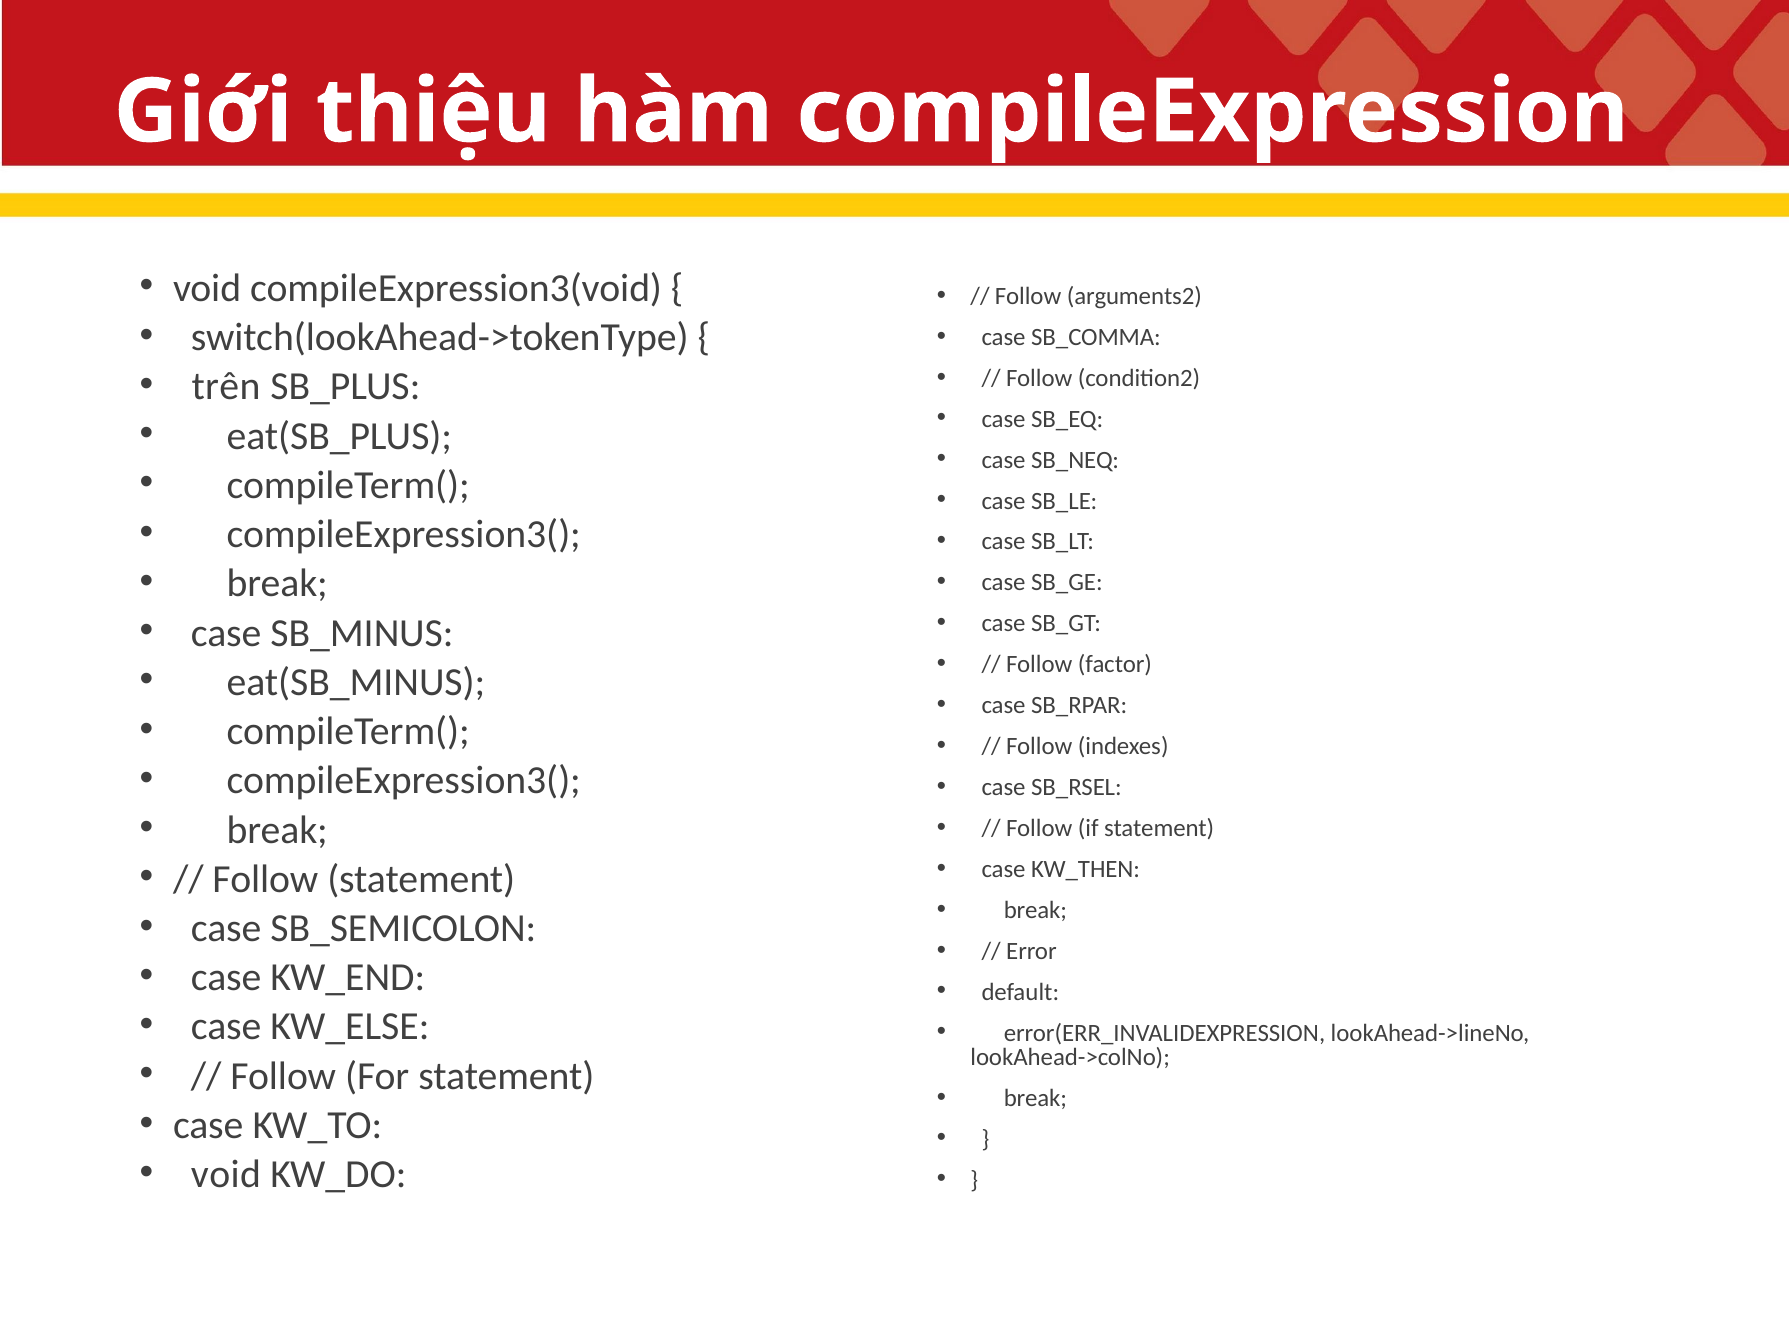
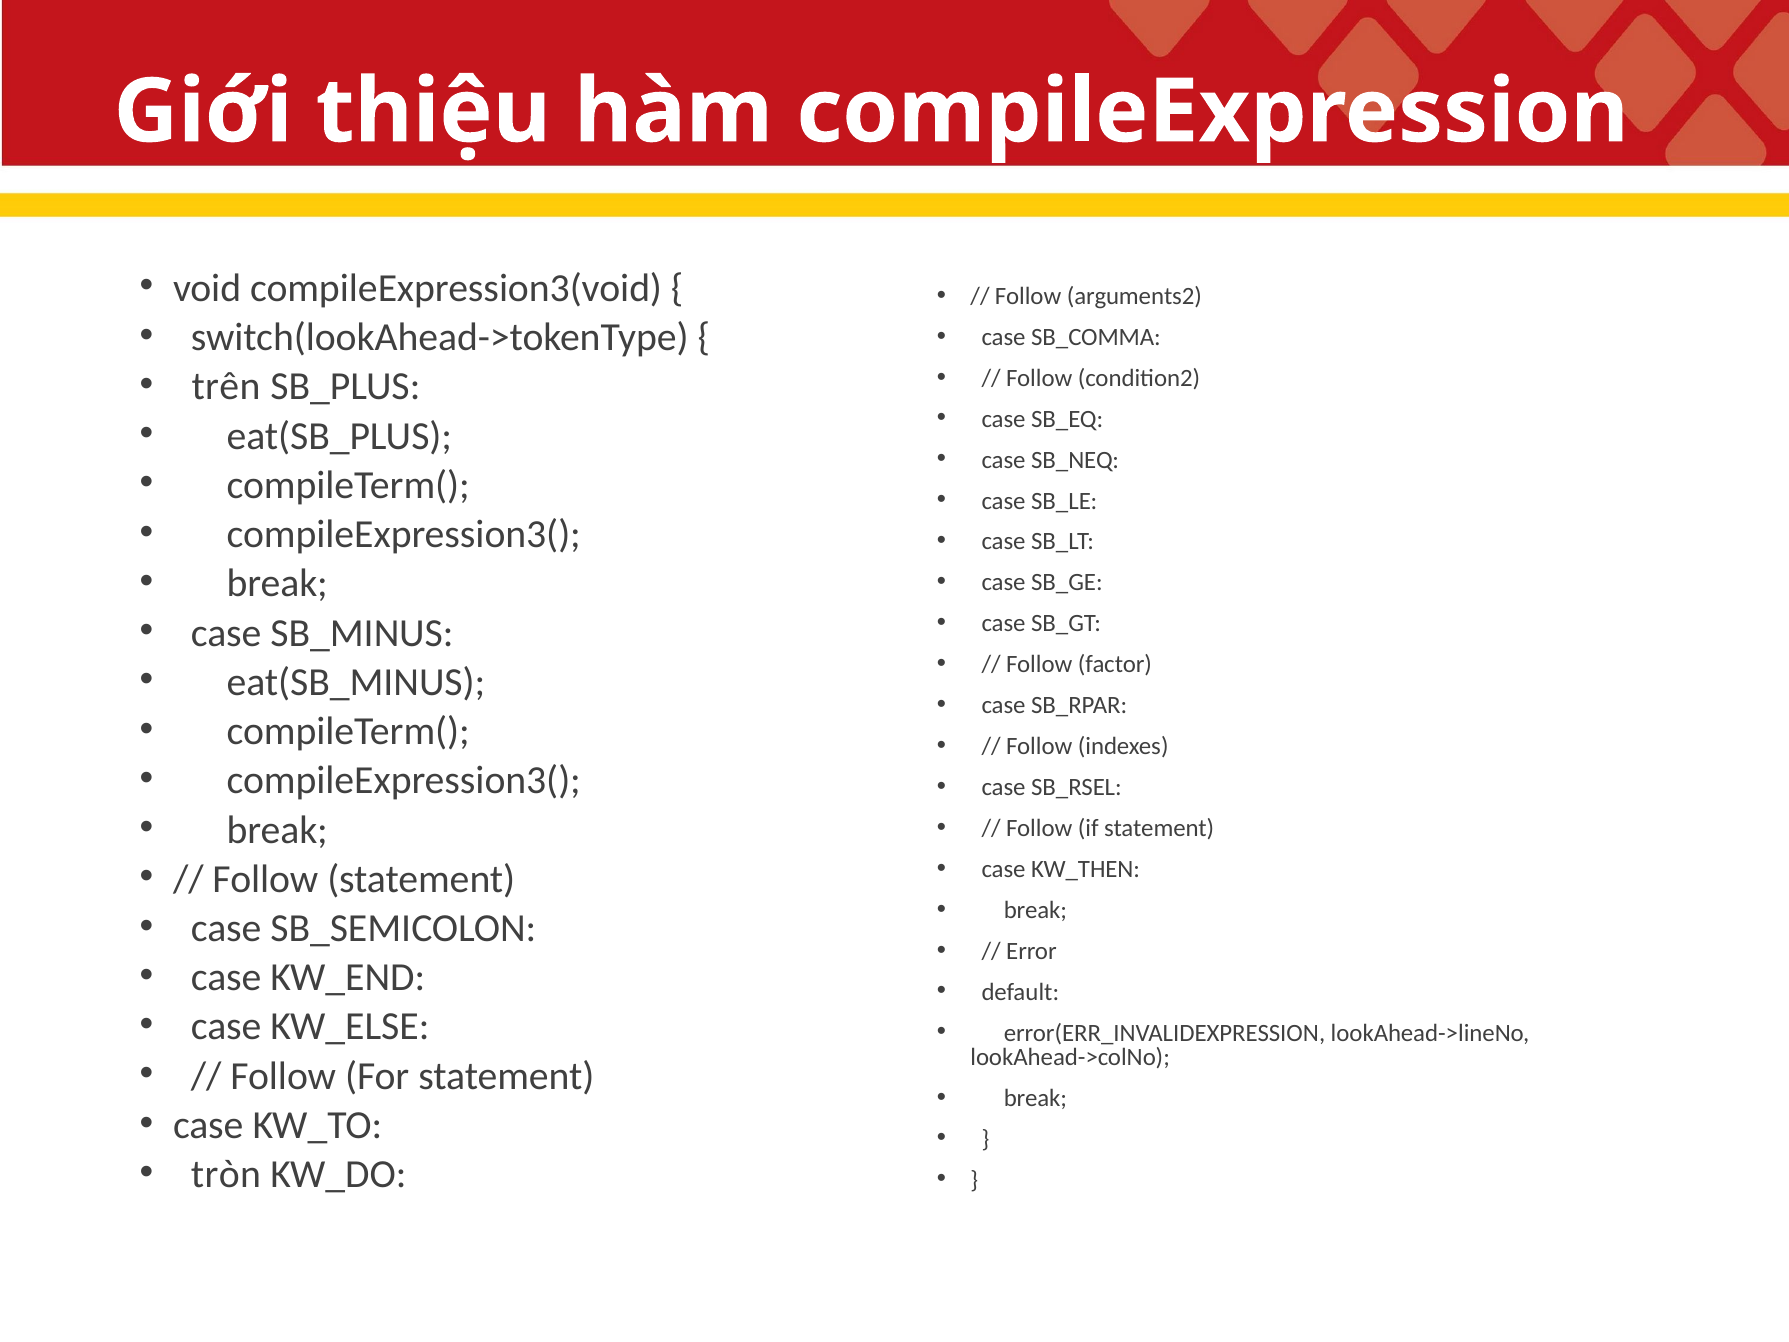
void: void -> tròn (226, 1174)
